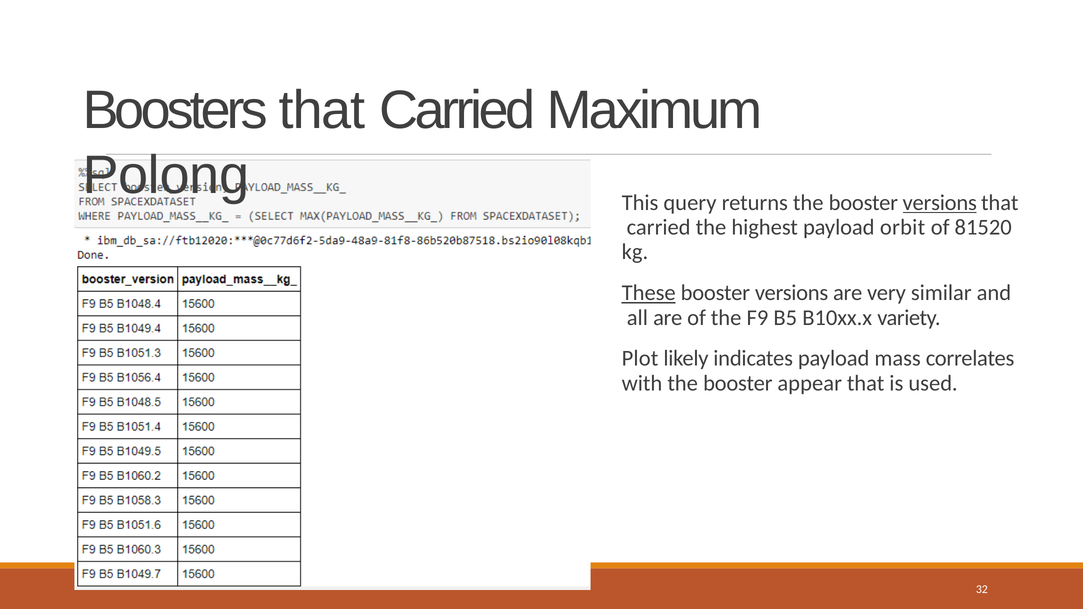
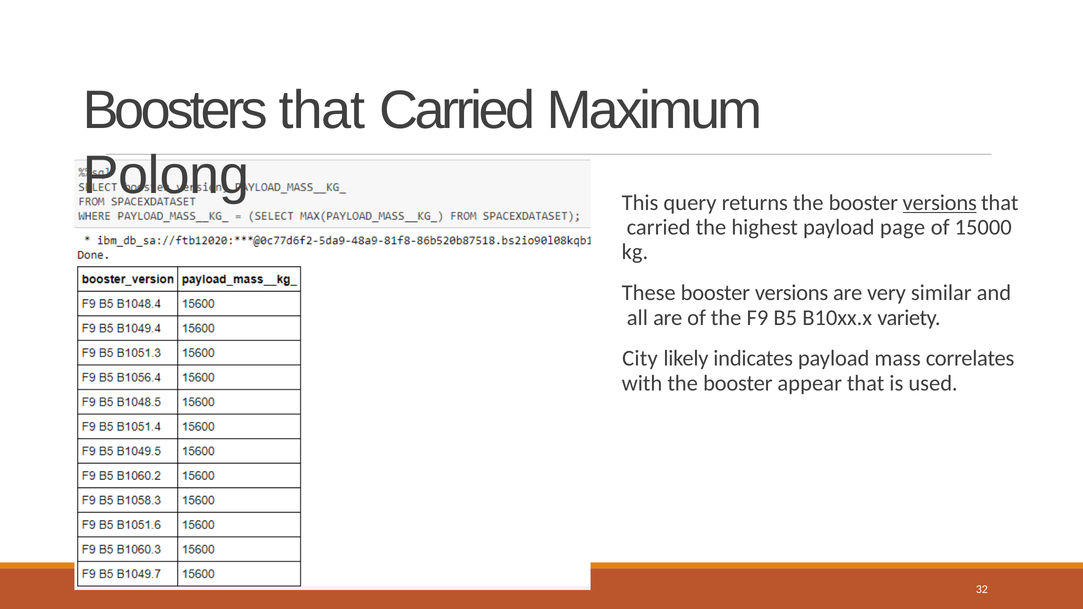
orbit: orbit -> page (903, 227)
81520: 81520 -> 15000 (983, 227)
These underline: present -> none (649, 293)
Plot: Plot -> City (640, 359)
